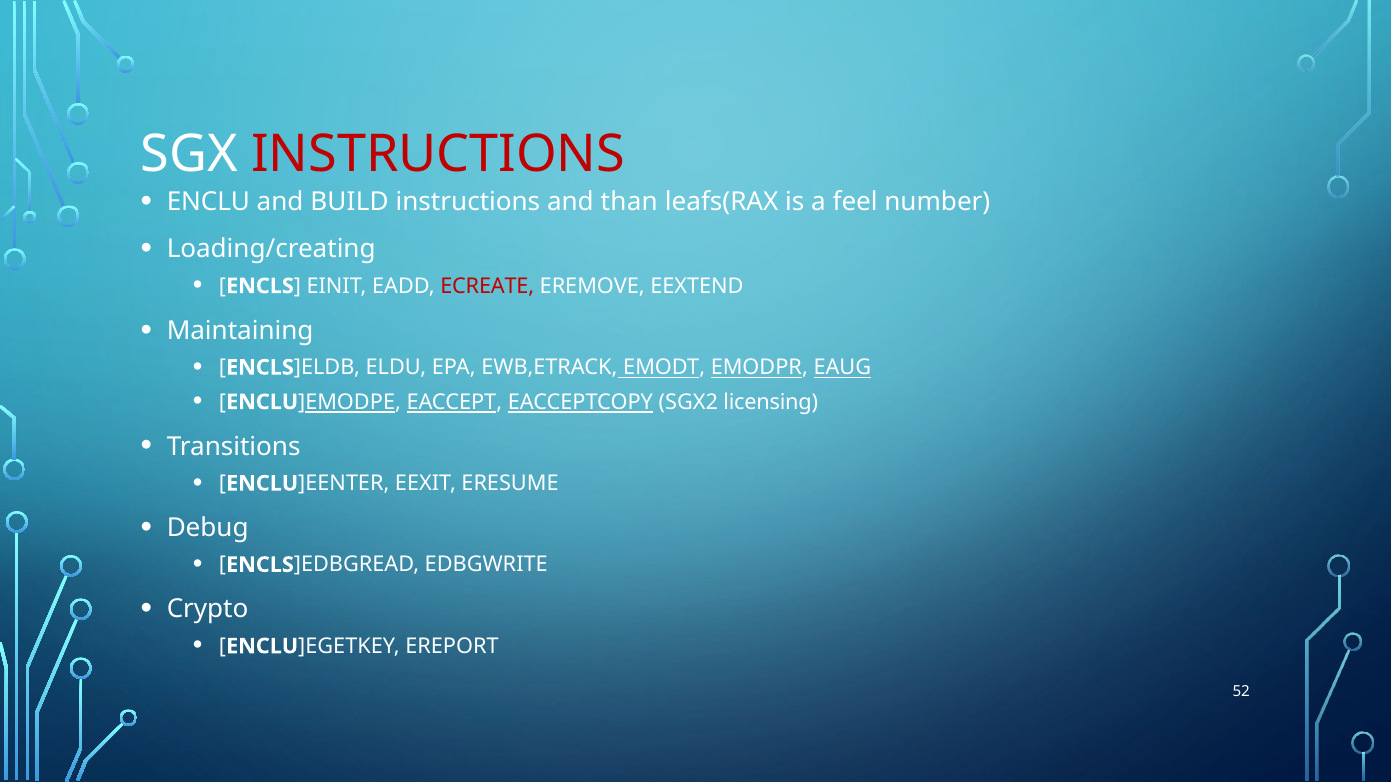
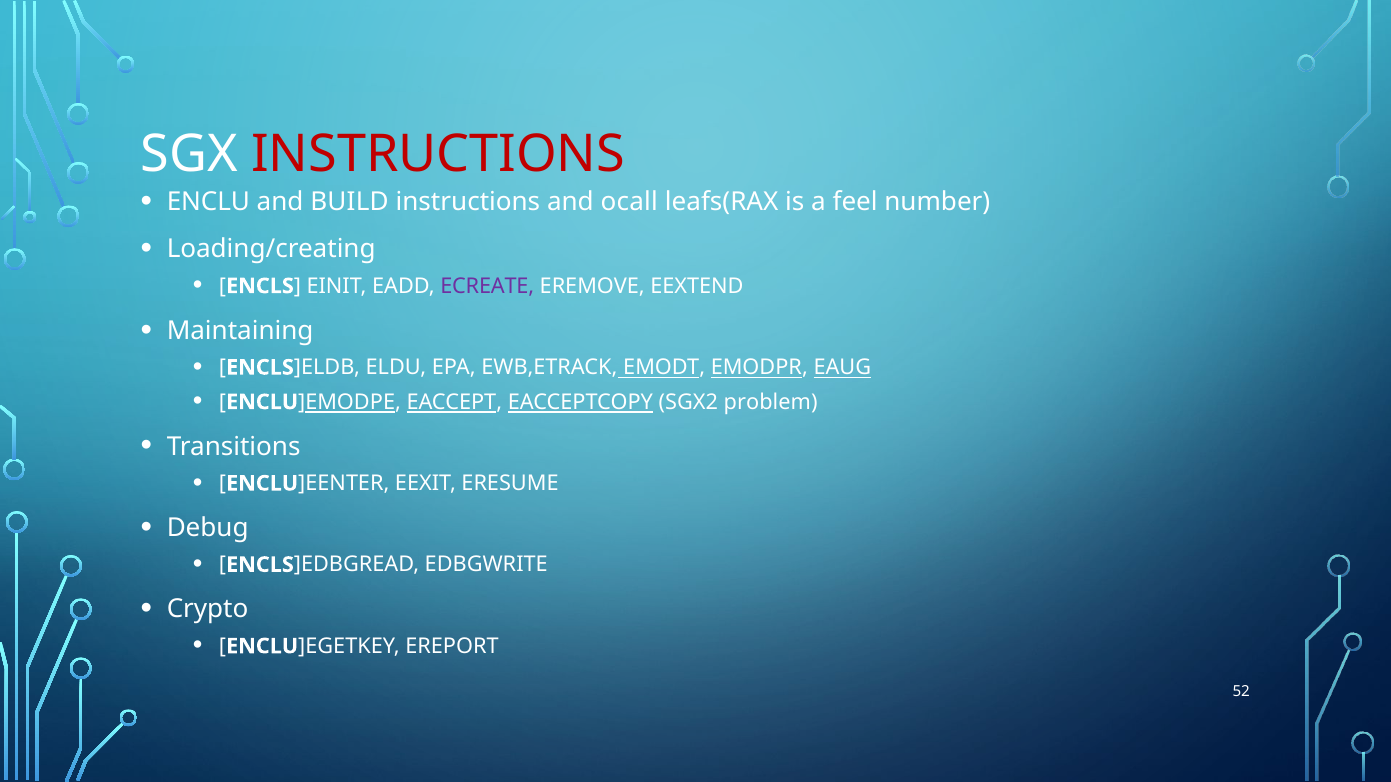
than: than -> ocall (629, 203)
ECREATE colour: red -> purple (487, 286)
licensing: licensing -> problem (771, 402)
